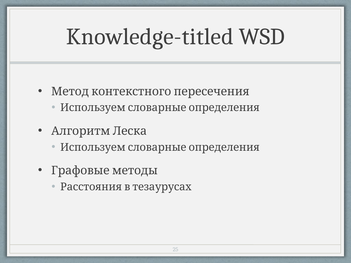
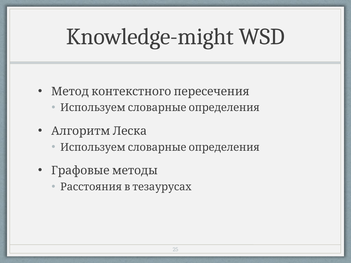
Knowledge-titled: Knowledge-titled -> Knowledge-might (150, 37)
